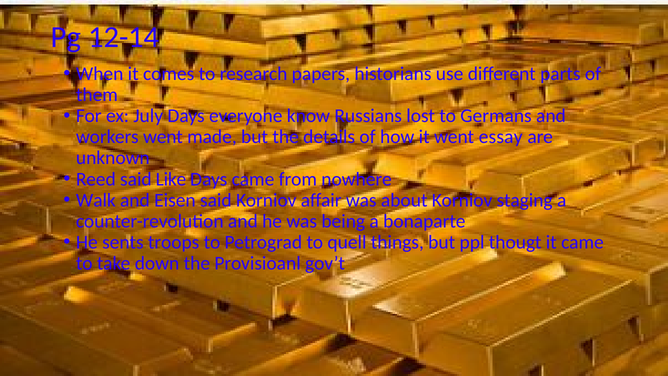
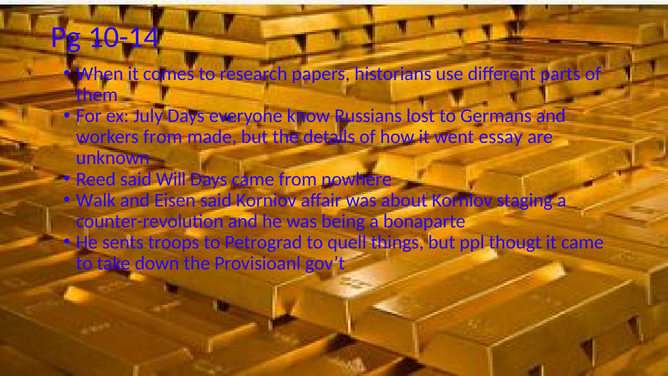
12-14: 12-14 -> 10-14 (124, 37)
workers went: went -> from (163, 137)
Like: Like -> Will (171, 179)
